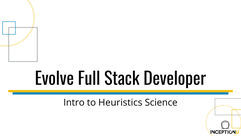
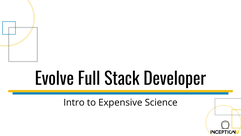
Heuristics: Heuristics -> Expensive (120, 102)
